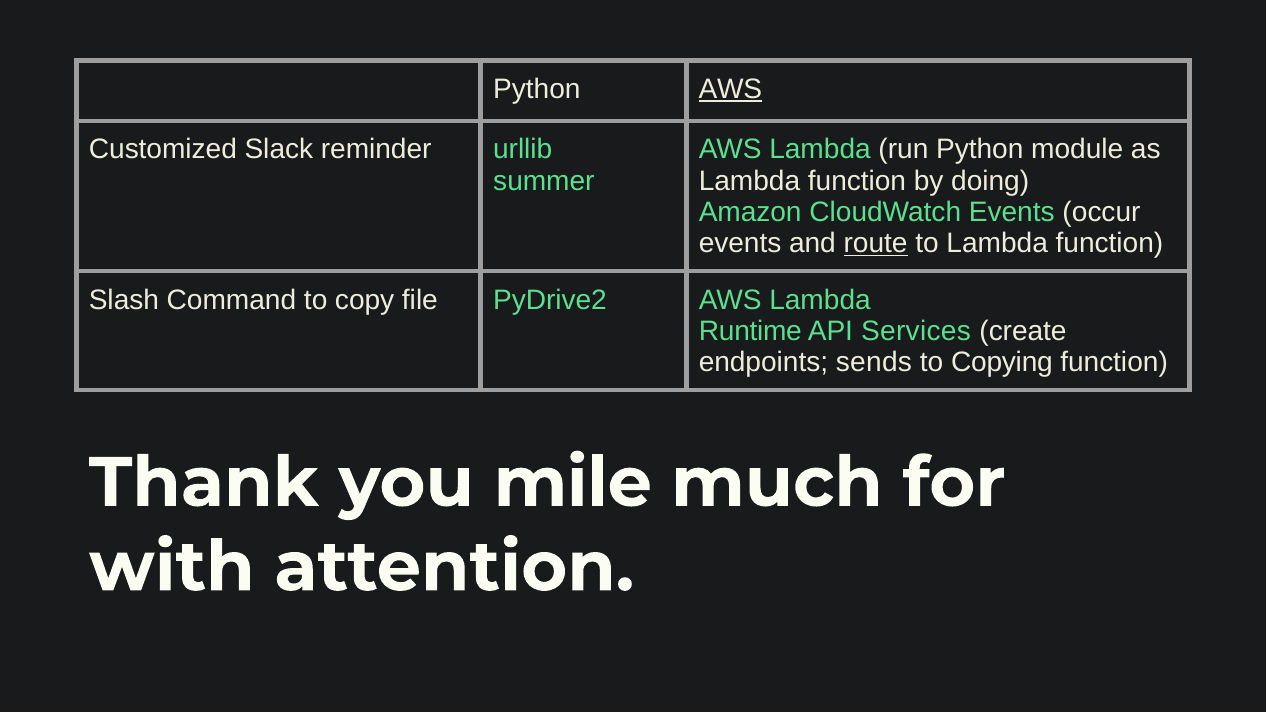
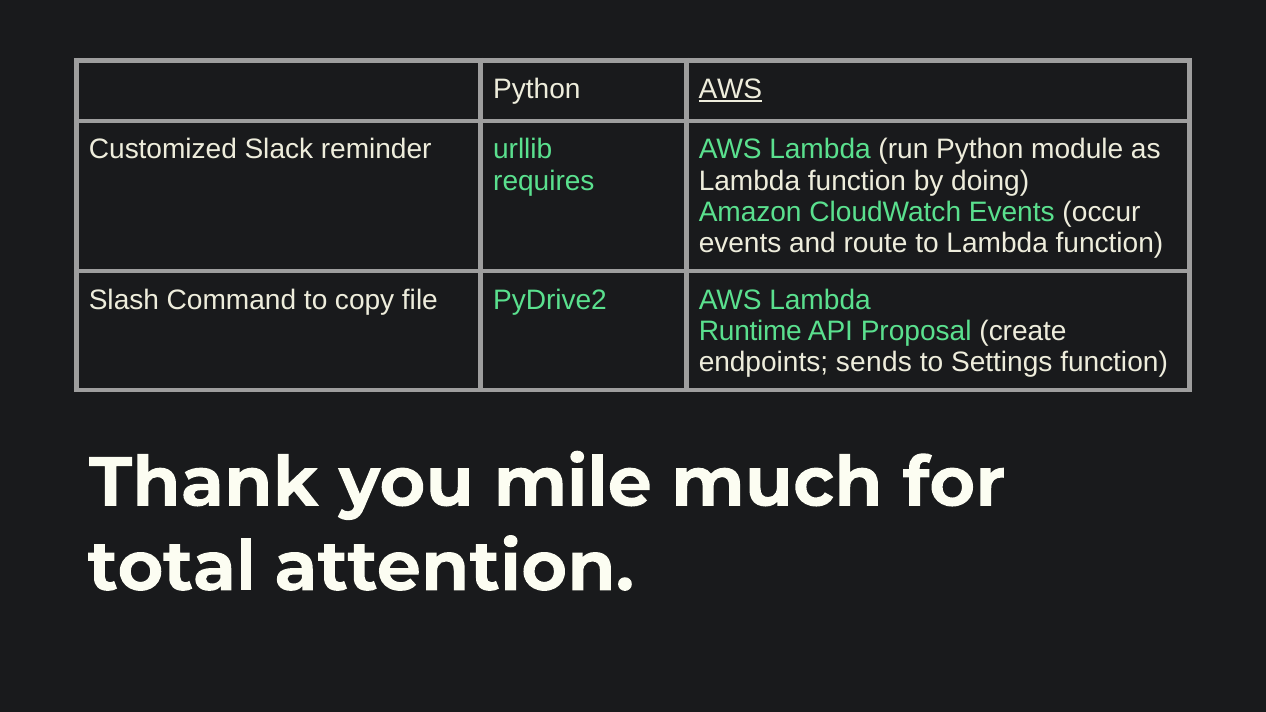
summer: summer -> requires (544, 181)
route underline: present -> none (876, 243)
Services: Services -> Proposal (916, 331)
Copying: Copying -> Settings (1002, 362)
with: with -> total (172, 567)
